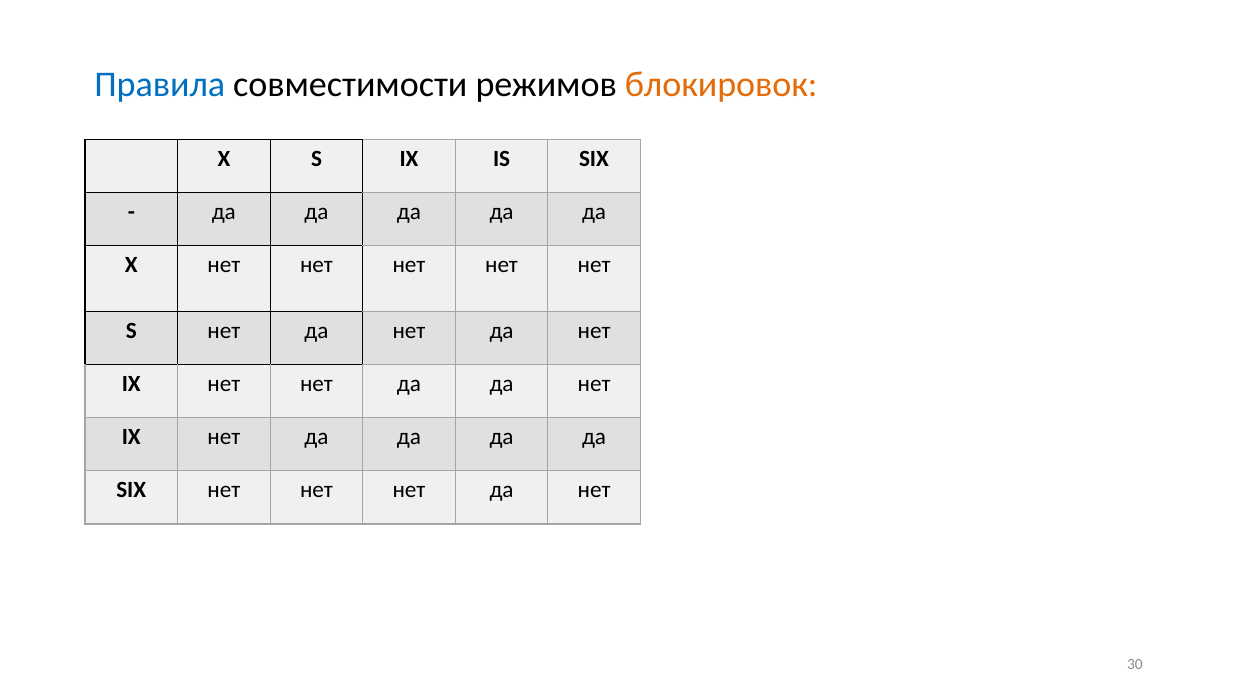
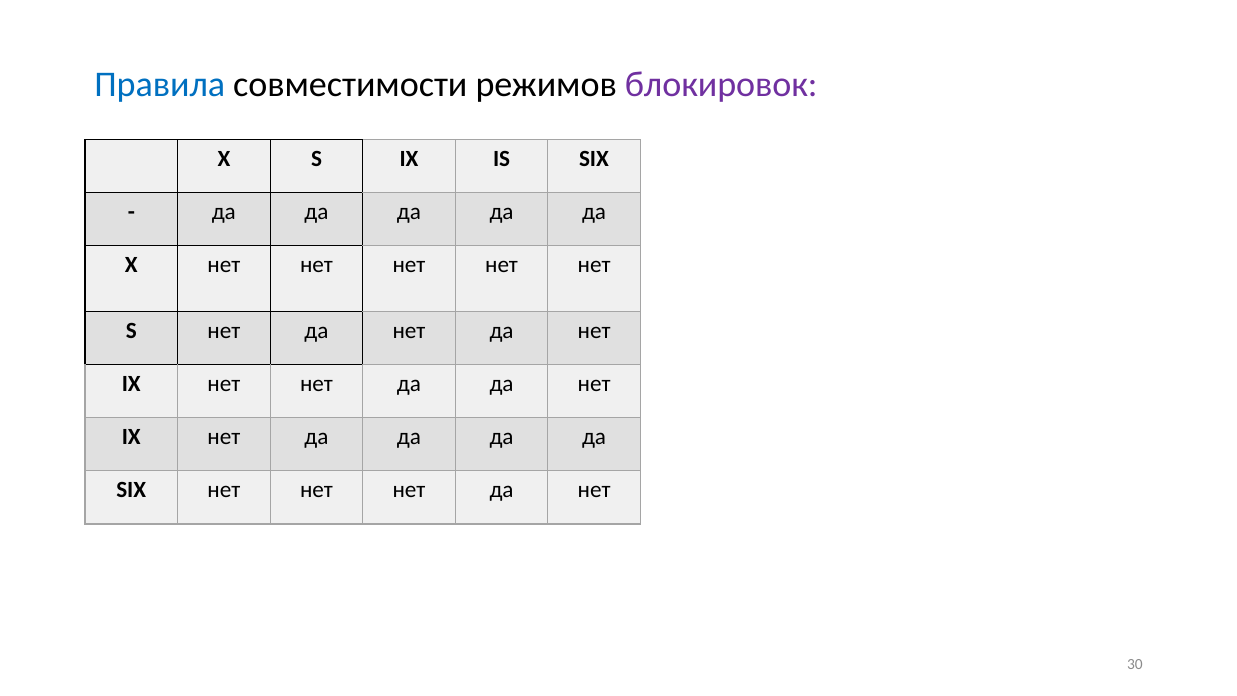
блокировок colour: orange -> purple (721, 85)
